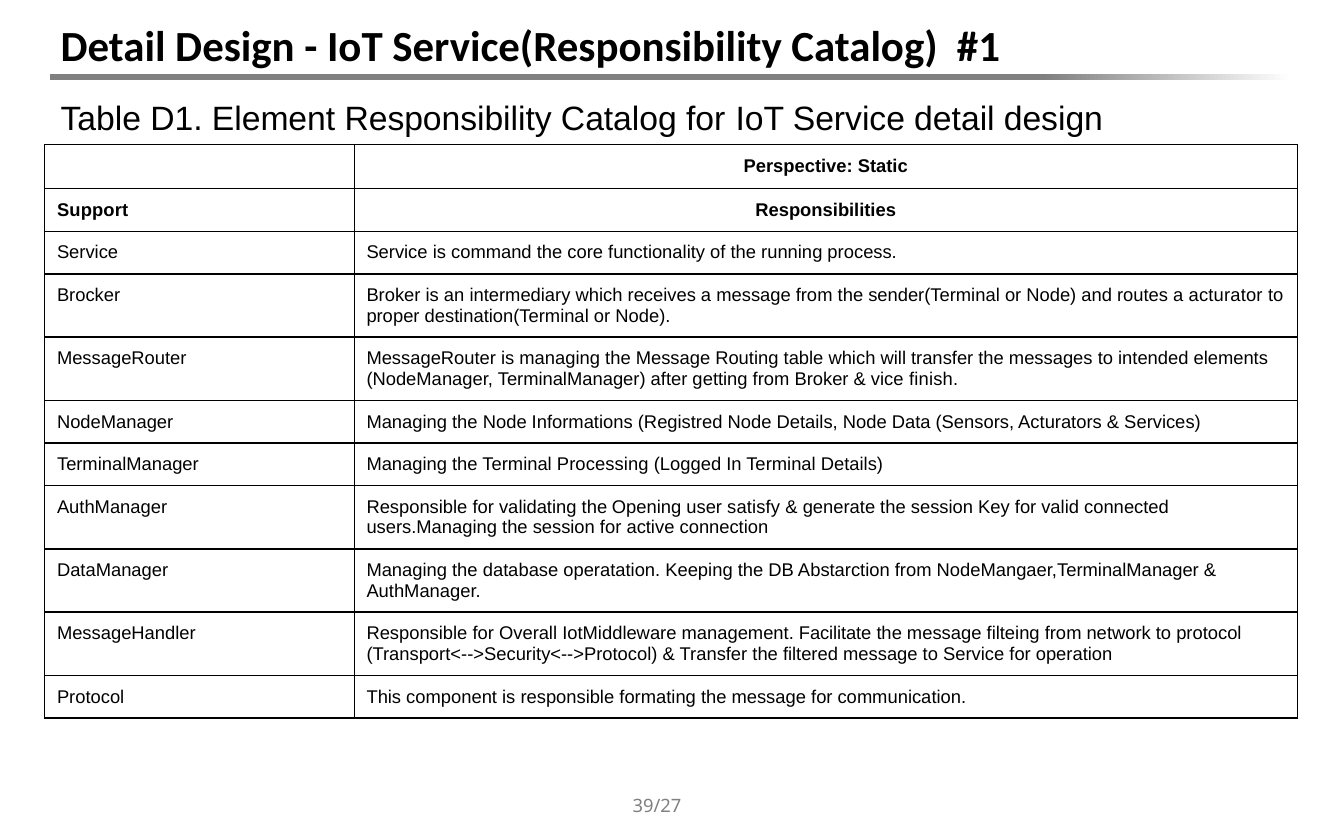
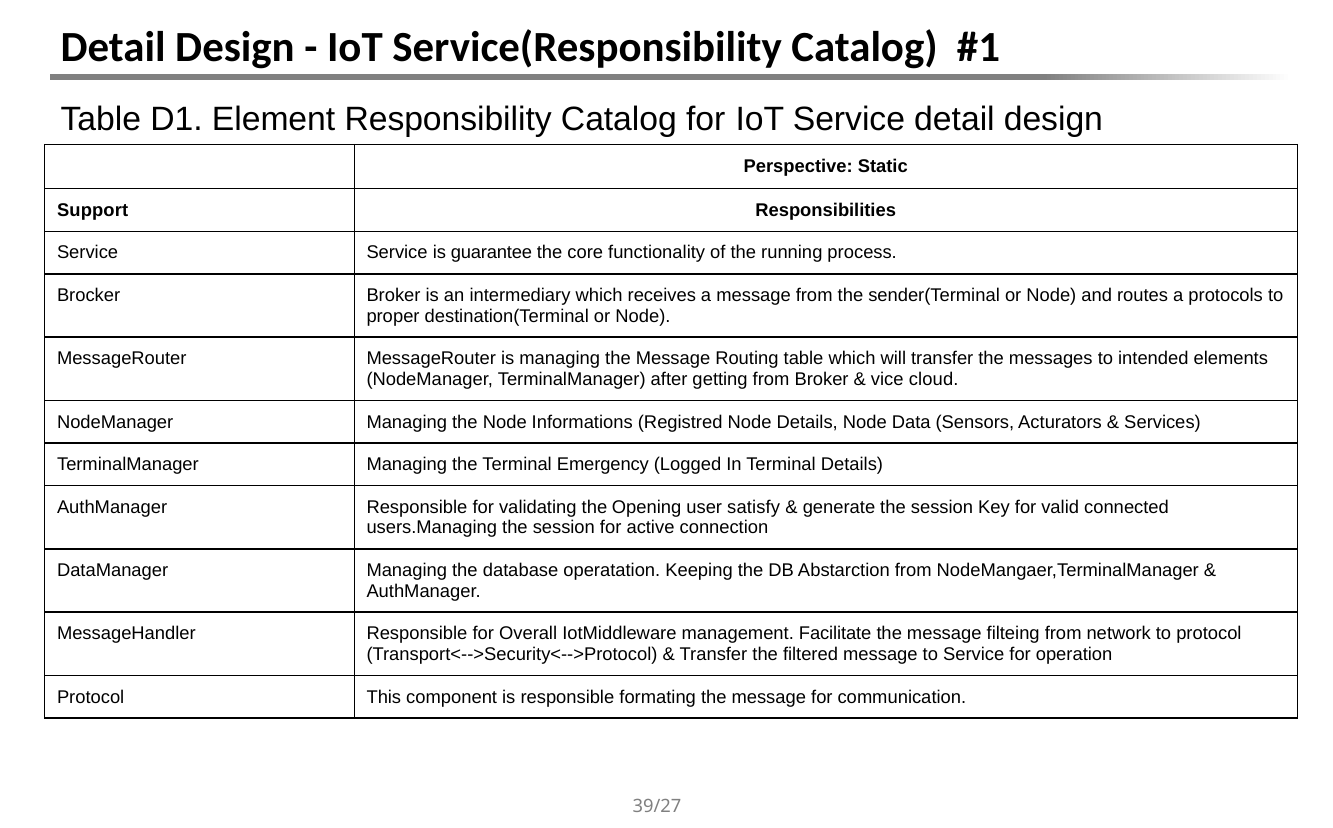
command: command -> guarantee (492, 253)
acturator: acturator -> protocols (1226, 295)
finish: finish -> cloud (934, 379)
Processing: Processing -> Emergency (603, 464)
